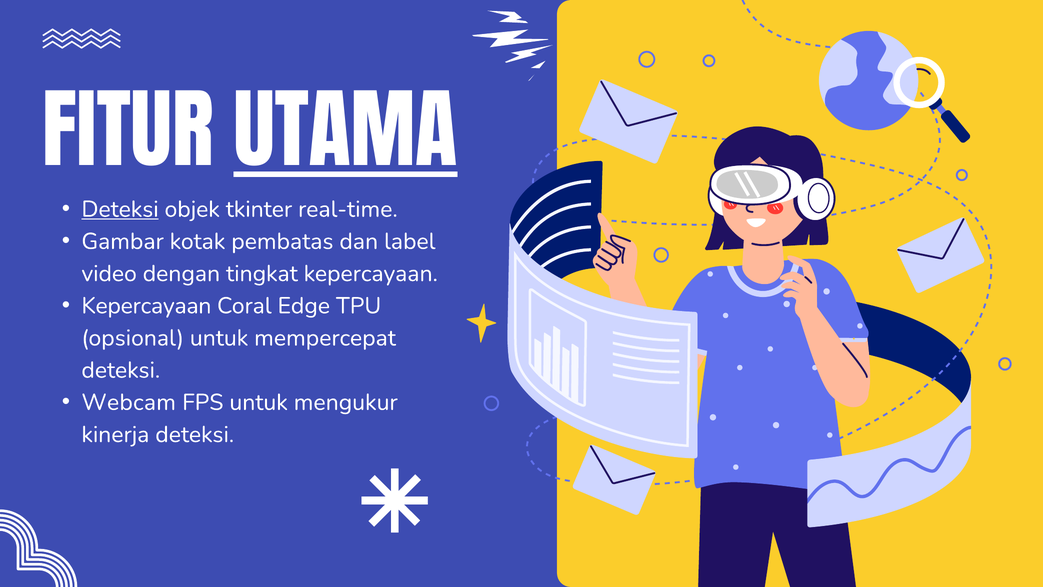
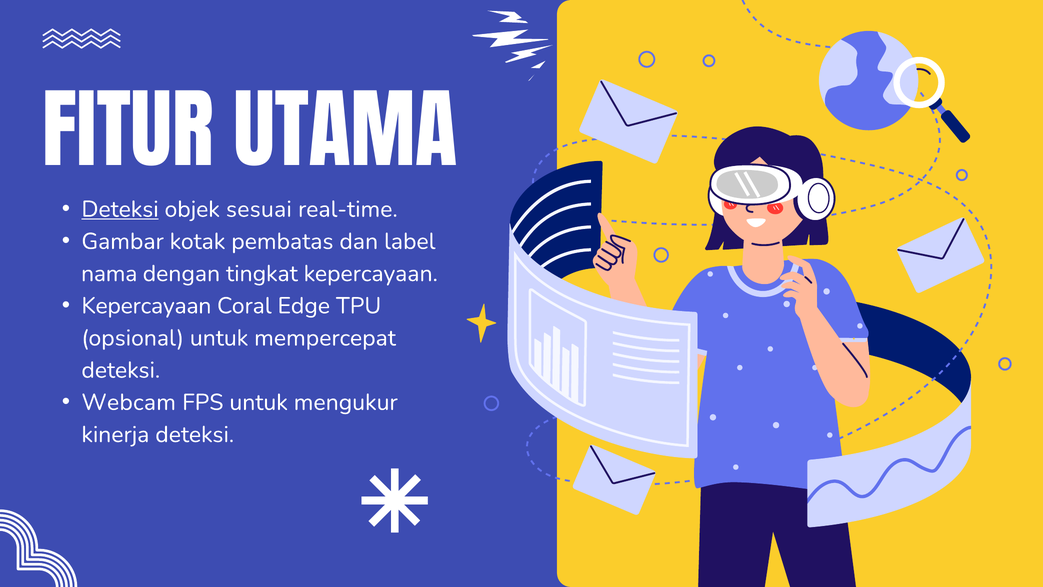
UTAMA underline: present -> none (346, 137)
tkinter: tkinter -> sesuai (259, 209)
video: video -> nama (109, 273)
